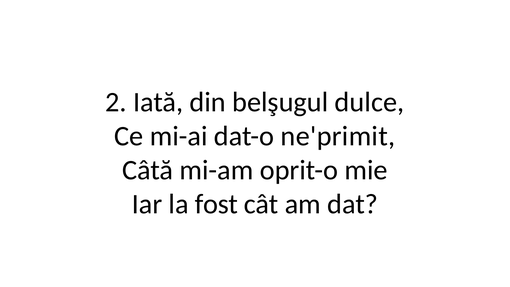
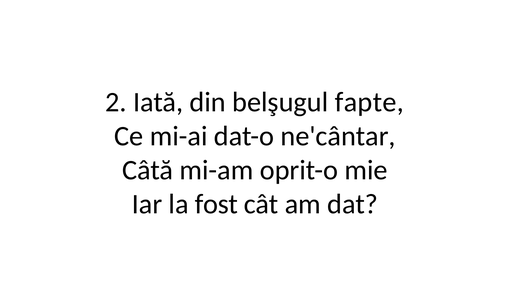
dulce: dulce -> fapte (369, 102)
ne'primit: ne'primit -> ne'cântar (338, 136)
